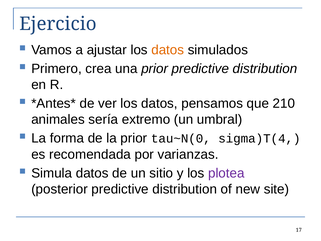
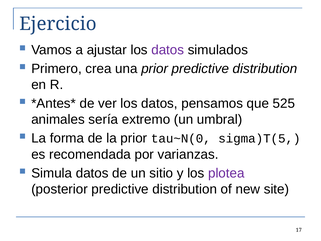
datos colour: orange -> purple (168, 50)
210: 210 -> 525 (284, 103)
sigma)T(4: sigma)T(4 -> sigma)T(5 (259, 138)
